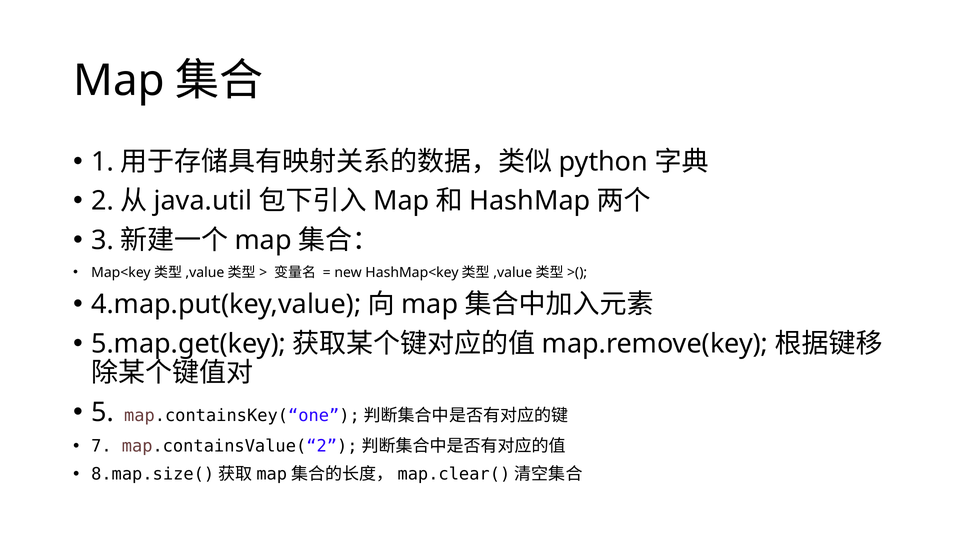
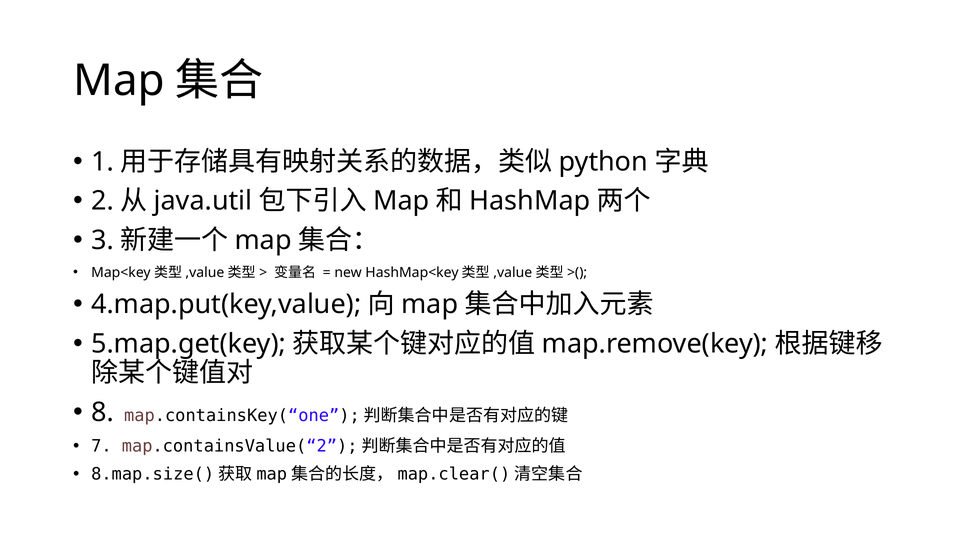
5: 5 -> 8 (103, 412)
